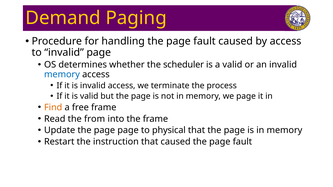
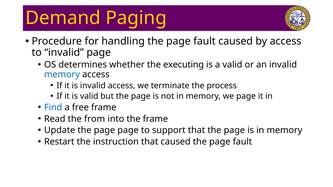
scheduler: scheduler -> executing (184, 65)
Find colour: orange -> blue (53, 107)
physical: physical -> support (169, 130)
